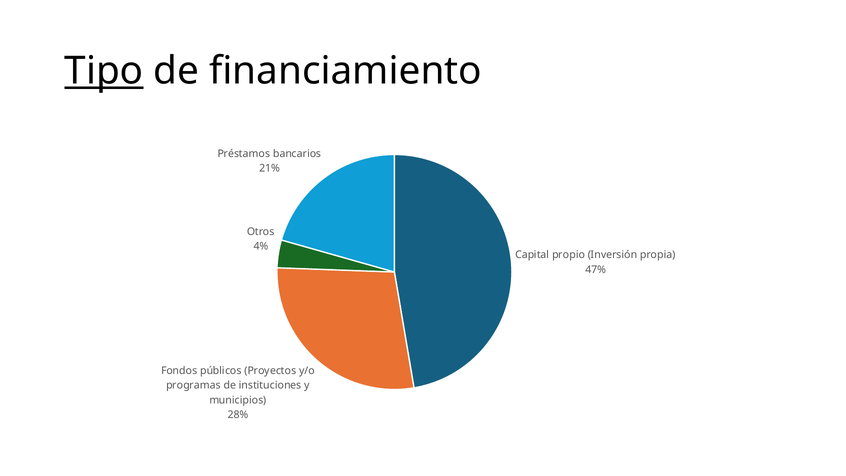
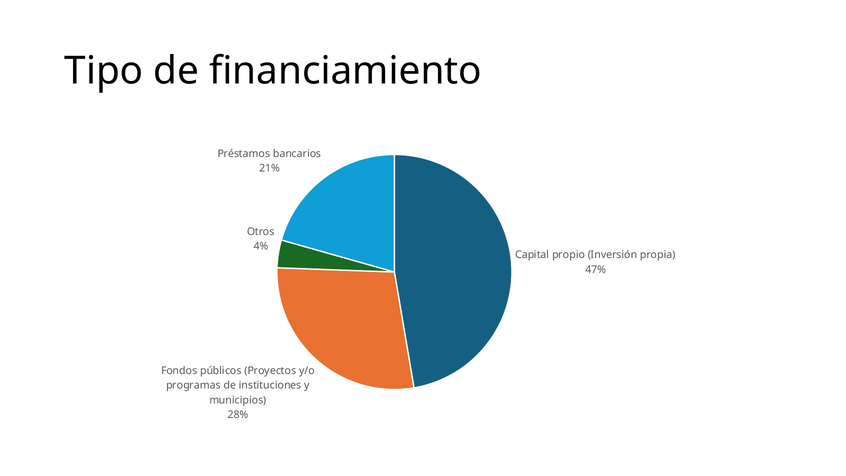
Tipo underline: present -> none (104, 71)
